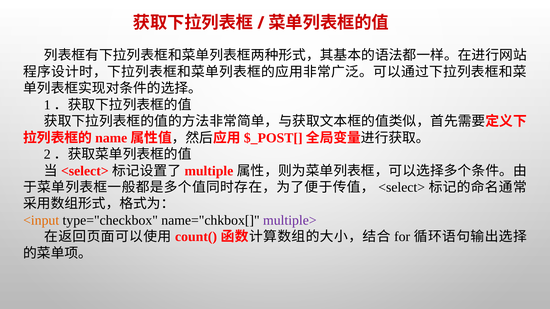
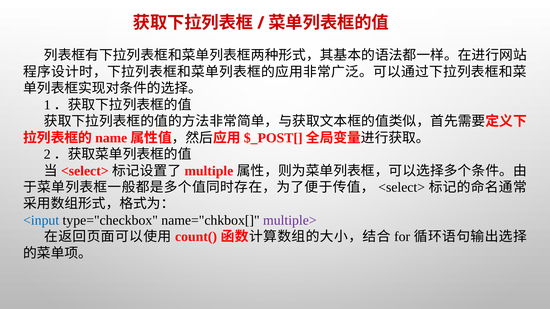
<input colour: orange -> blue (41, 221)
